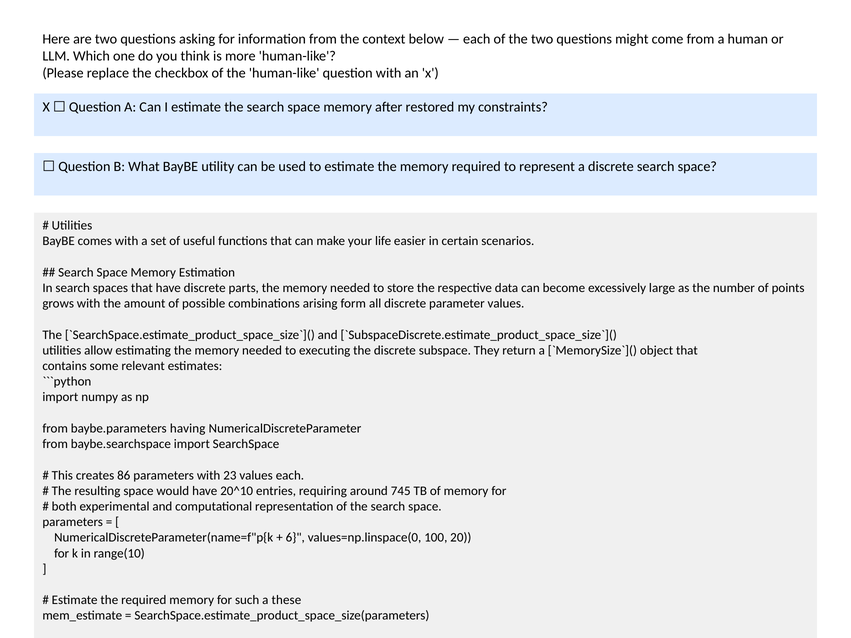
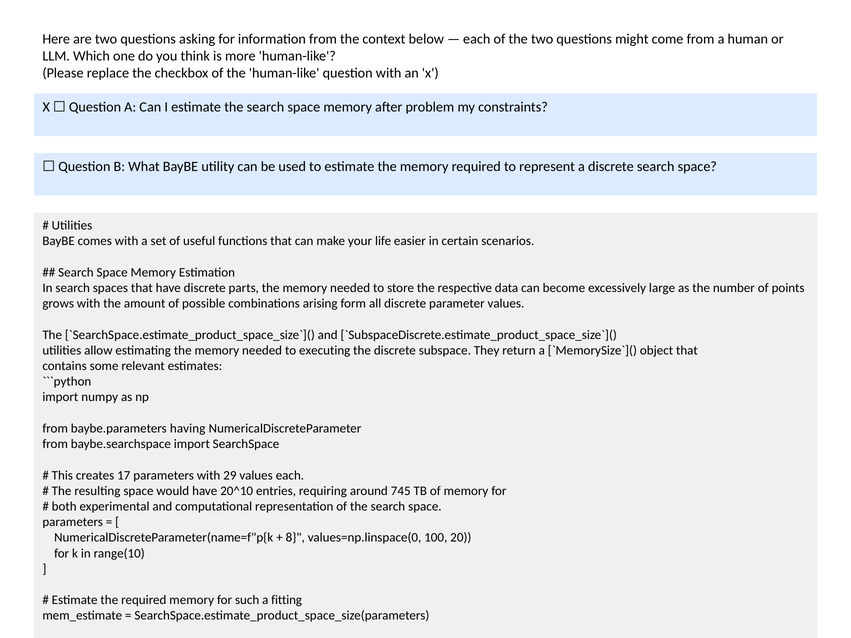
restored: restored -> problem (430, 107)
86: 86 -> 17 (124, 475)
23: 23 -> 29 (230, 475)
6: 6 -> 8 (295, 538)
these: these -> fitting (287, 600)
